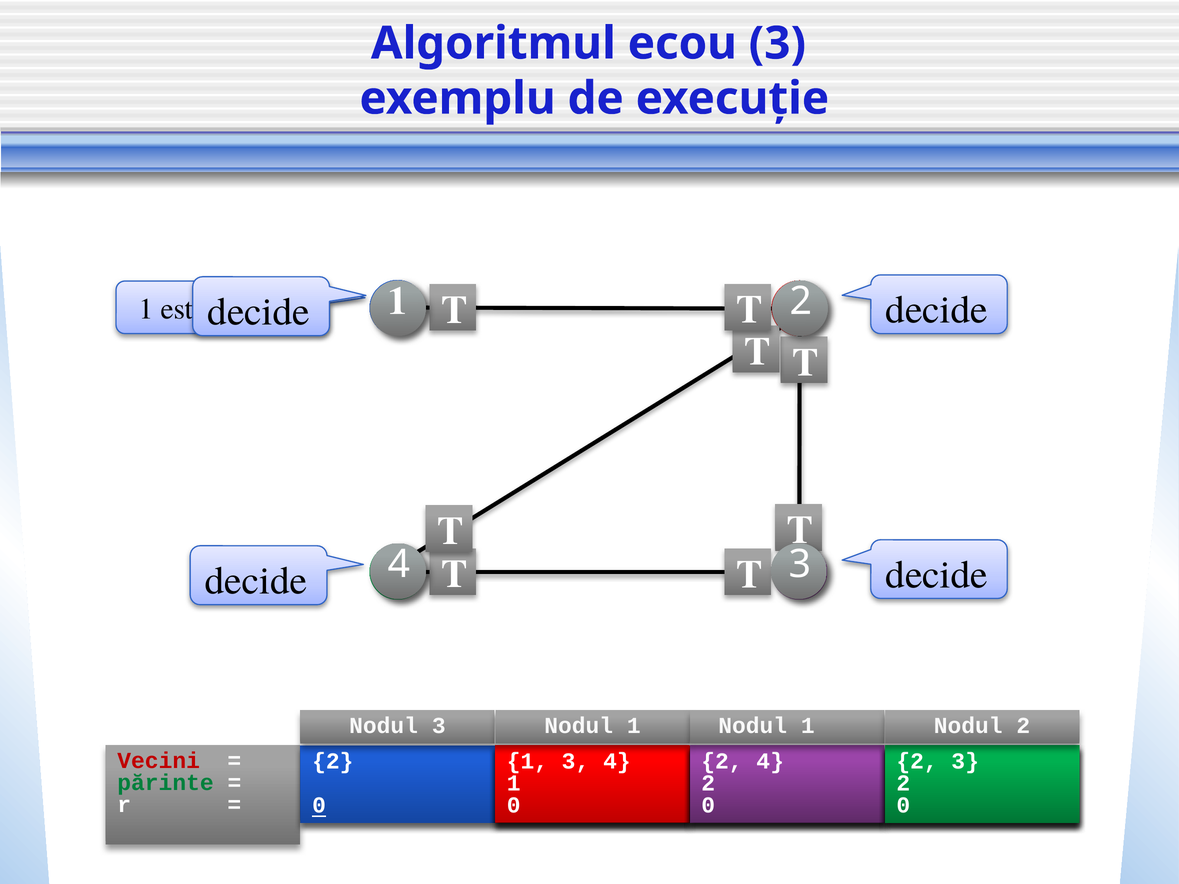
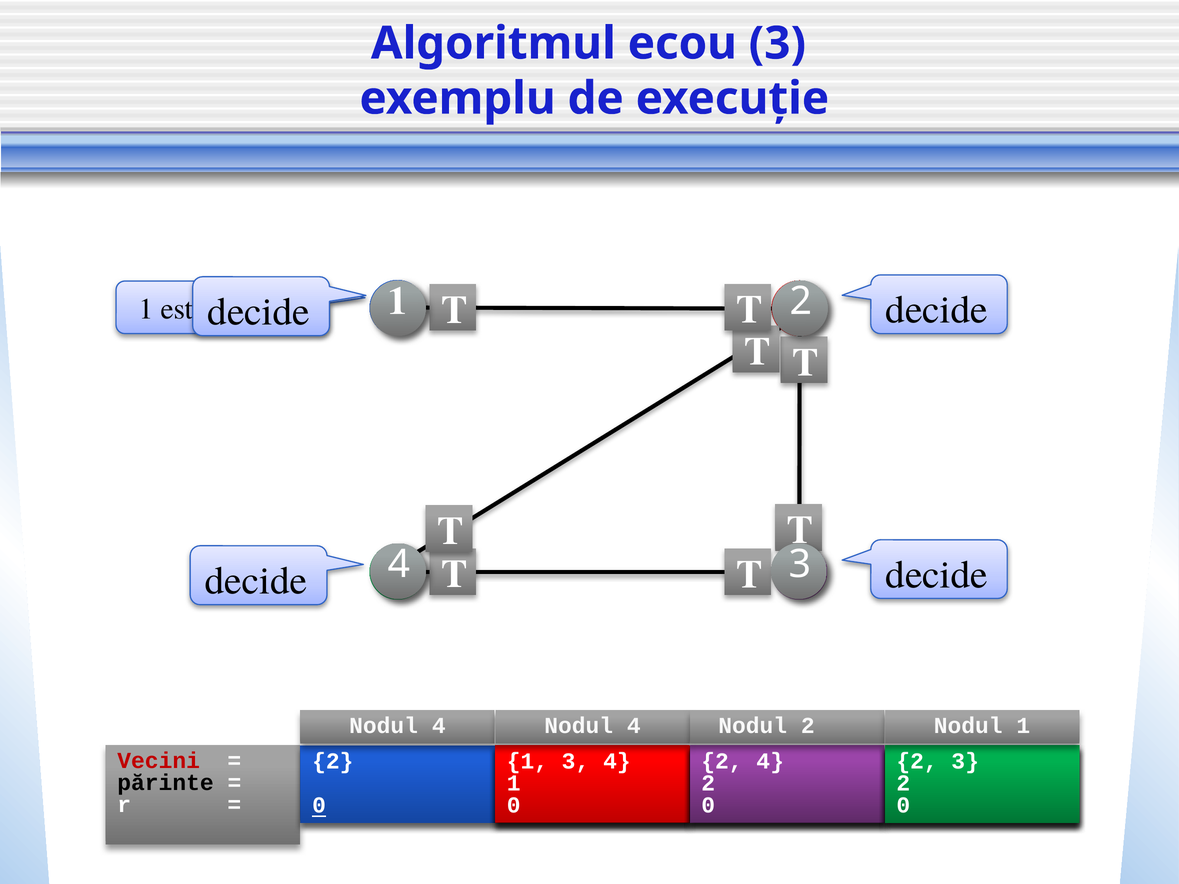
3: 3 -> 4 (439, 726)
1: 1 -> 4 (634, 726)
1: 1 -> 2 (808, 726)
Nodul 2: 2 -> 1 (1023, 726)
părinte colour: green -> black (165, 783)
